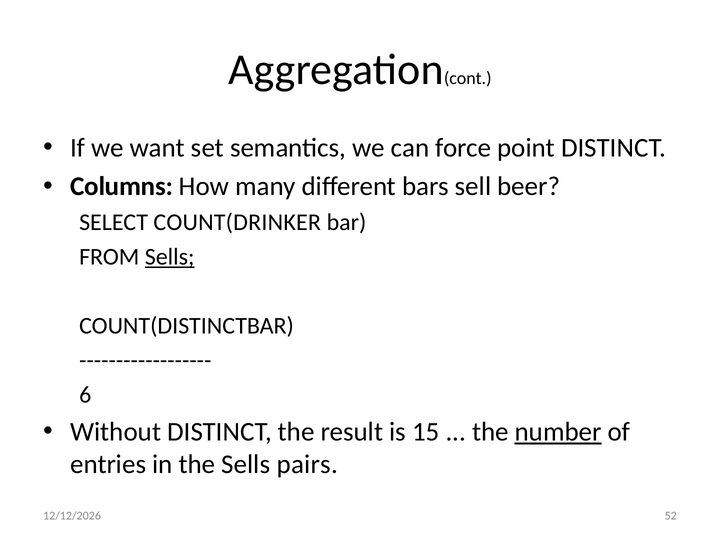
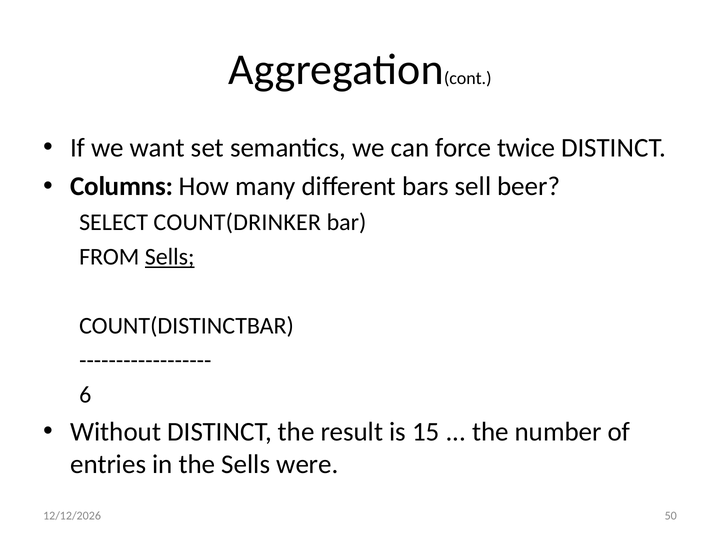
point: point -> twice (526, 148)
number underline: present -> none (558, 432)
pairs: pairs -> were (307, 464)
52: 52 -> 50 (671, 516)
